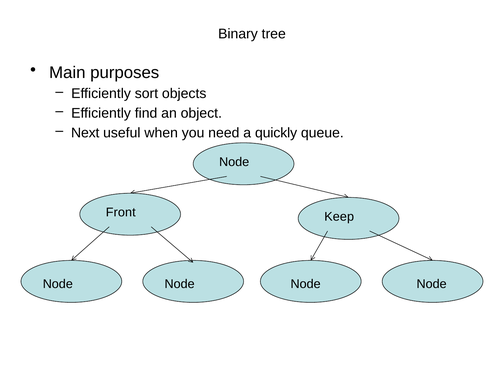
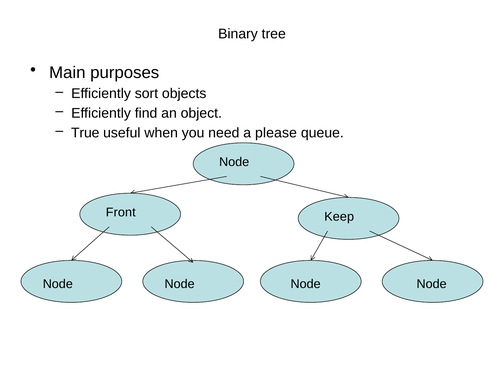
Next: Next -> True (85, 133)
quickly: quickly -> please (276, 133)
